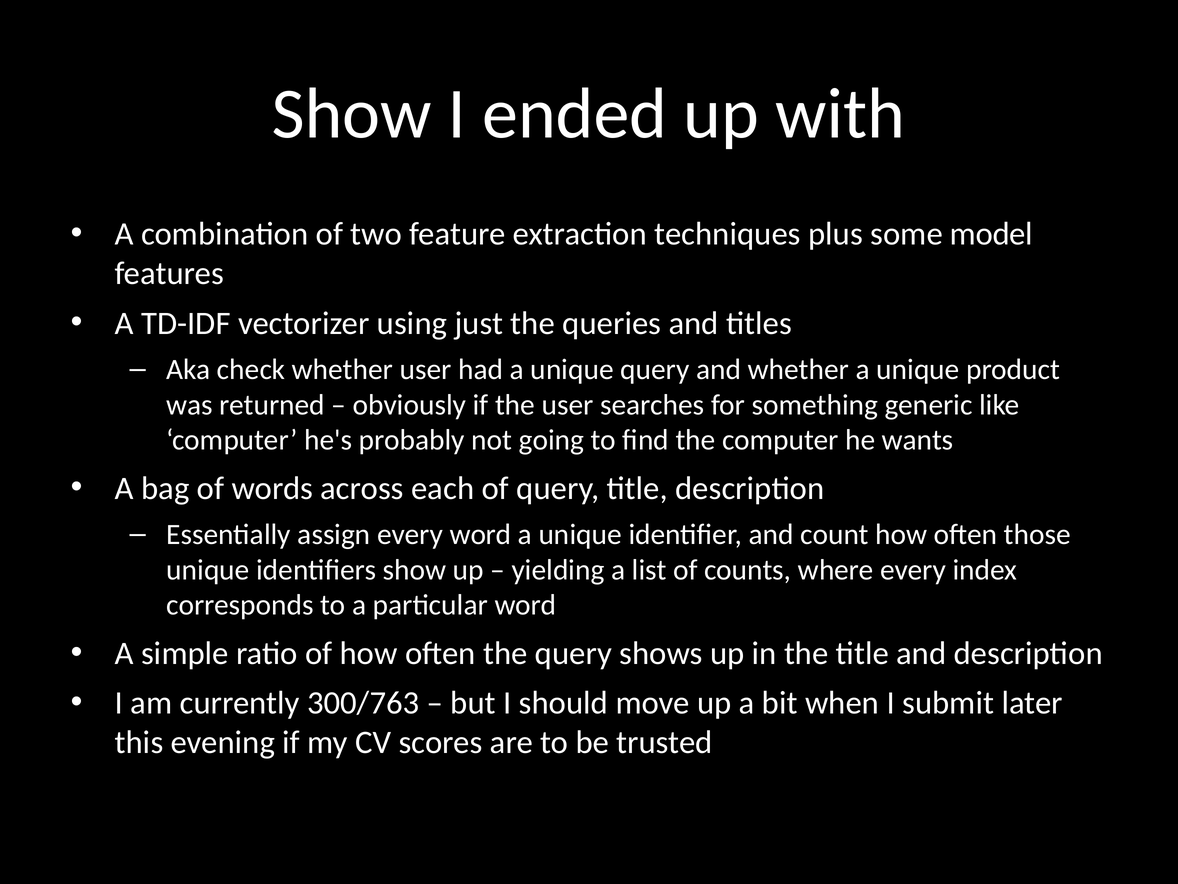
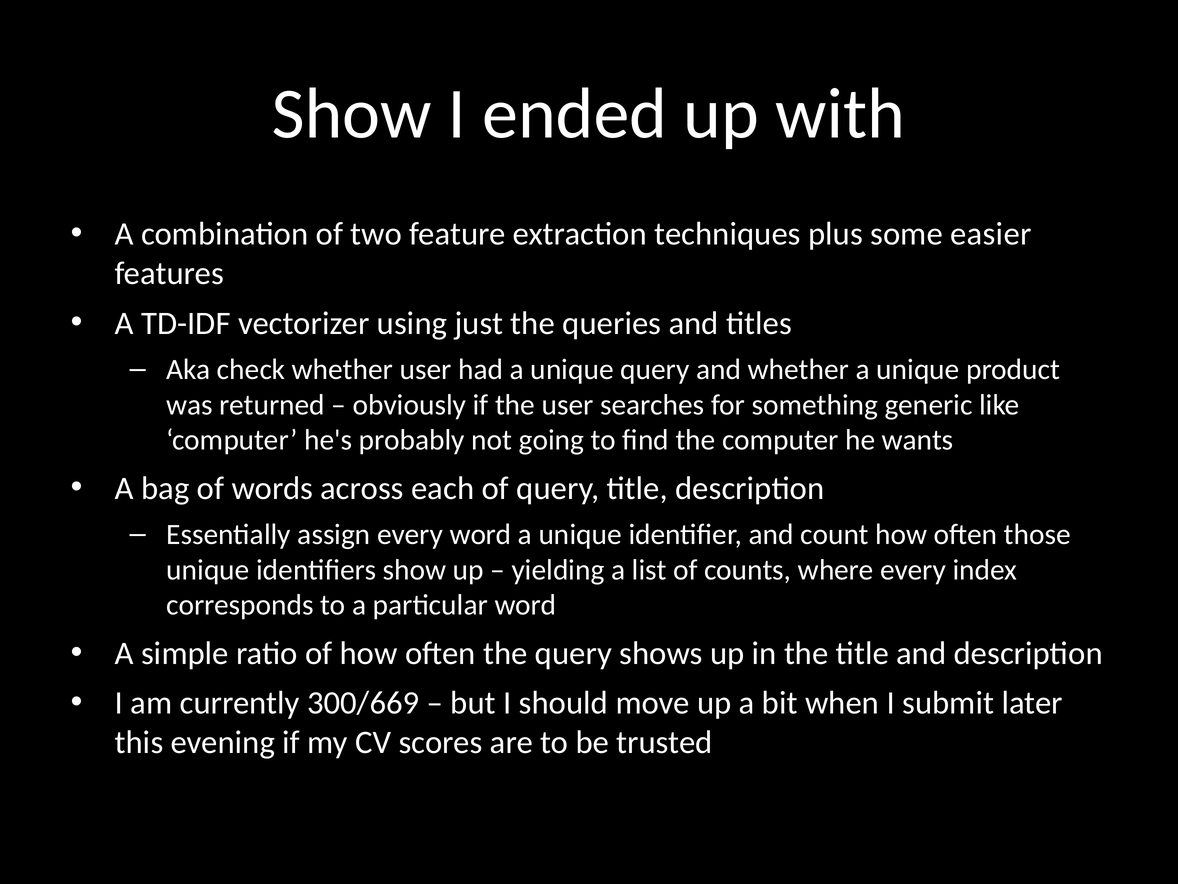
model: model -> easier (991, 234)
300/763: 300/763 -> 300/669 (363, 703)
